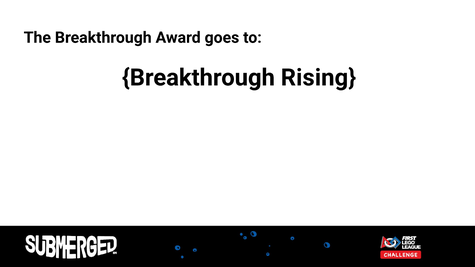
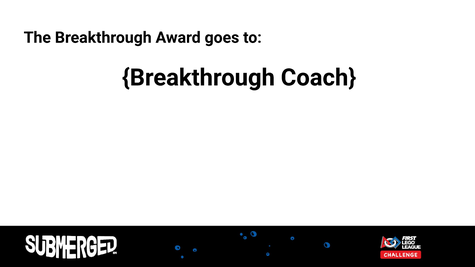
Rising: Rising -> Coach (318, 78)
